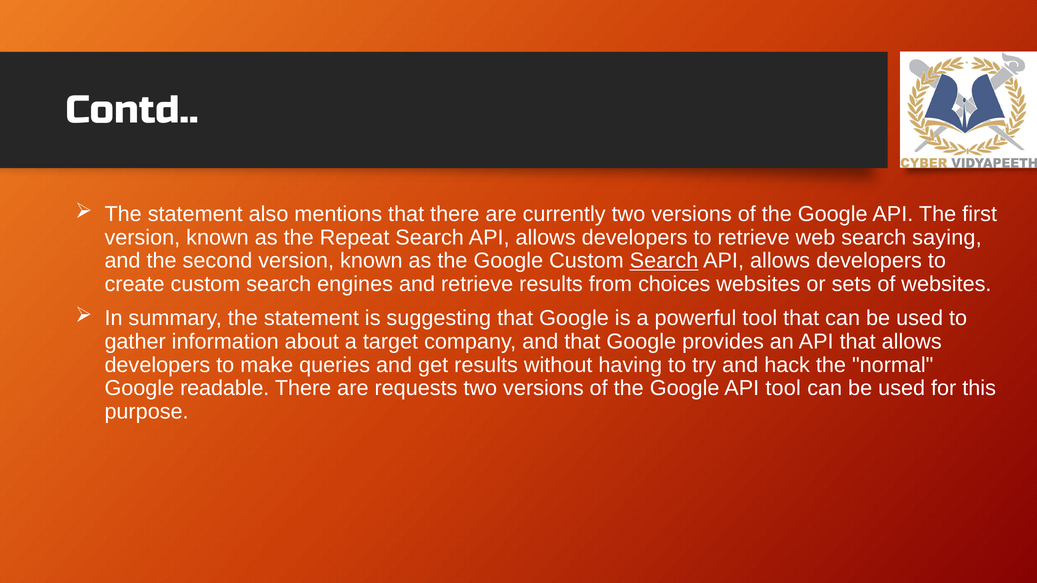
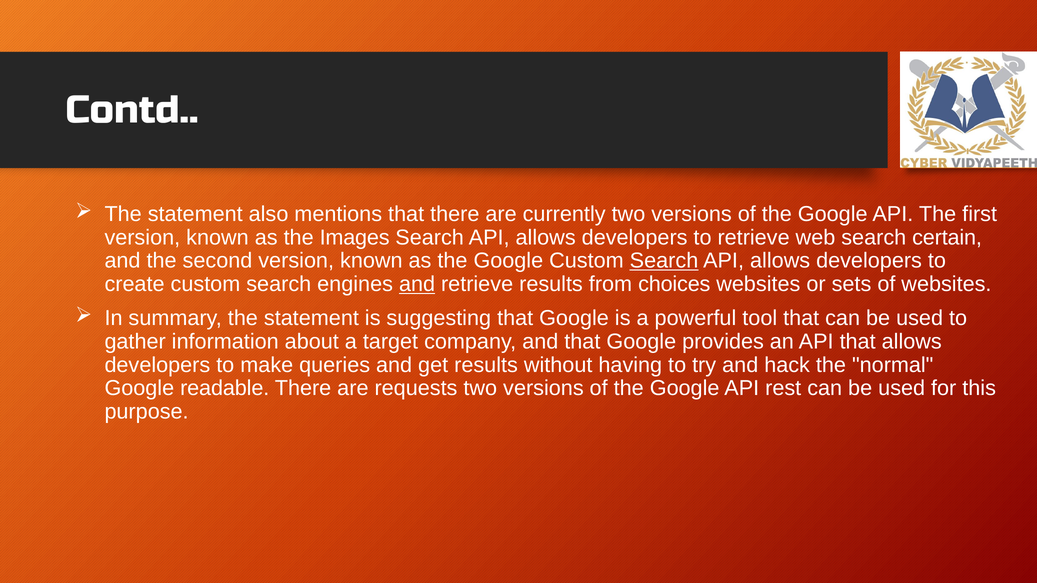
Repeat: Repeat -> Images (355, 238)
saying: saying -> certain (947, 238)
and underline: none -> present (417, 284)
API tool: tool -> rest (783, 389)
